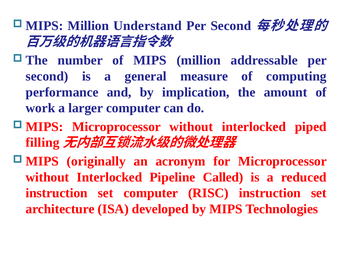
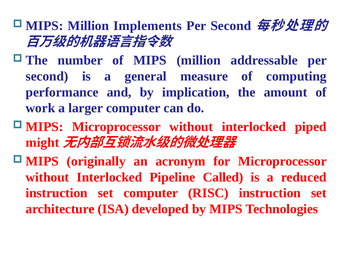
Understand: Understand -> Implements (148, 26)
filling: filling -> might (43, 143)
